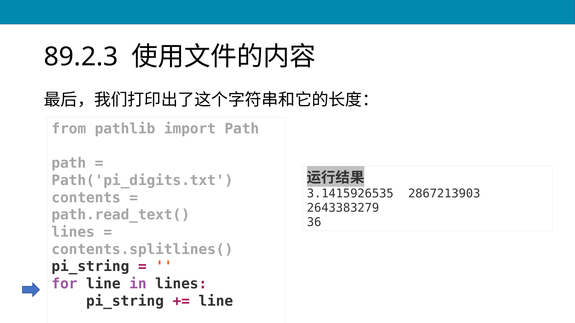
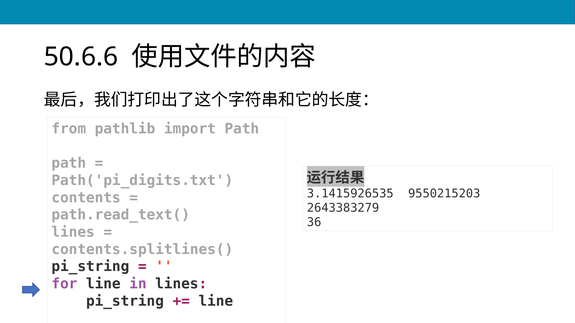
89.2.3: 89.2.3 -> 50.6.6 (81, 57)
2867213903: 2867213903 -> 9550215203 (444, 194)
